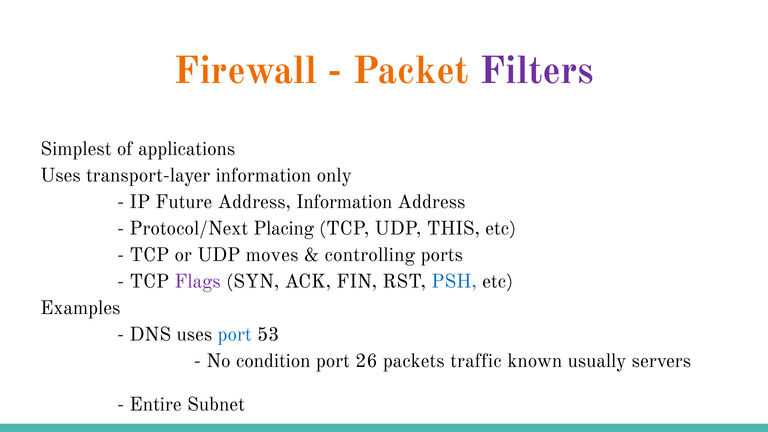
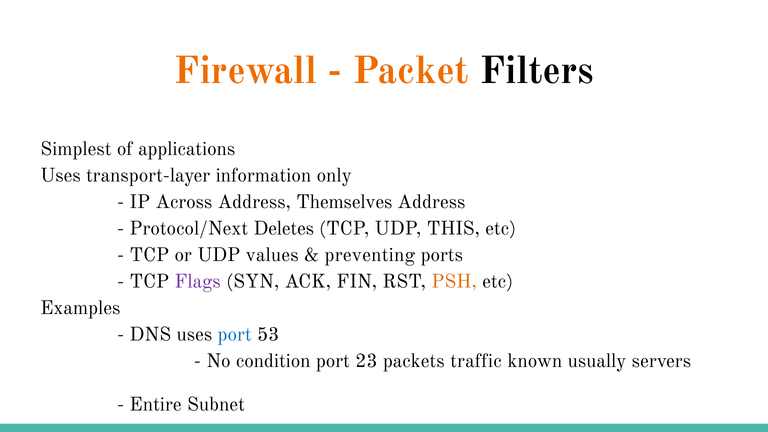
Filters colour: purple -> black (537, 71)
Future: Future -> Across (184, 202)
Address Information: Information -> Themselves (344, 202)
Placing: Placing -> Deletes (284, 229)
moves: moves -> values (272, 255)
controlling: controlling -> preventing (370, 255)
PSH colour: blue -> orange (454, 282)
26: 26 -> 23 (366, 361)
